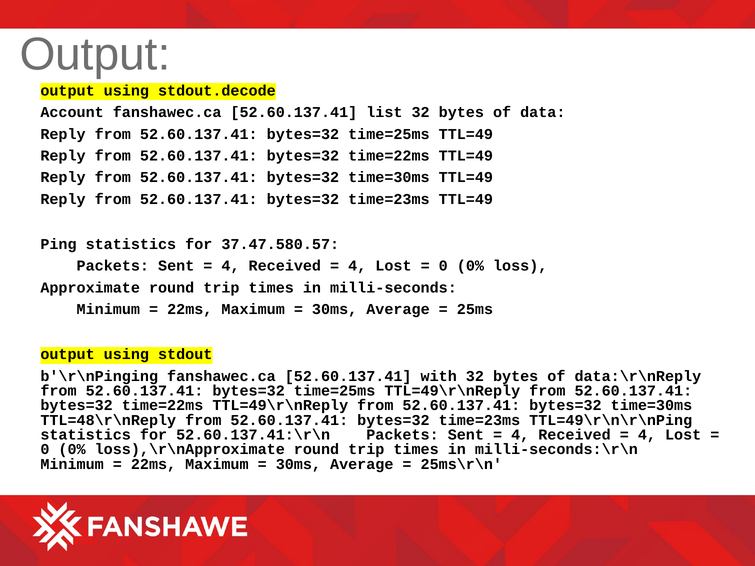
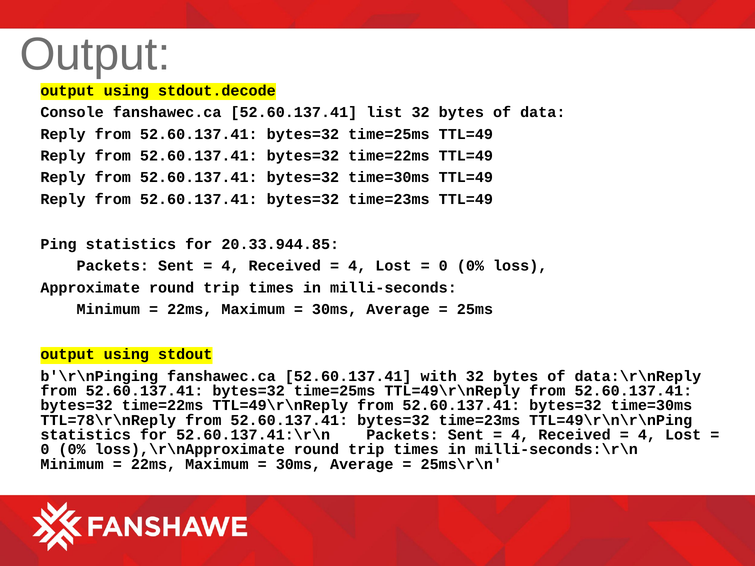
Account: Account -> Console (72, 112)
37.47.580.57: 37.47.580.57 -> 20.33.944.85 (280, 244)
TTL=48\r\nReply: TTL=48\r\nReply -> TTL=78\r\nReply (108, 420)
